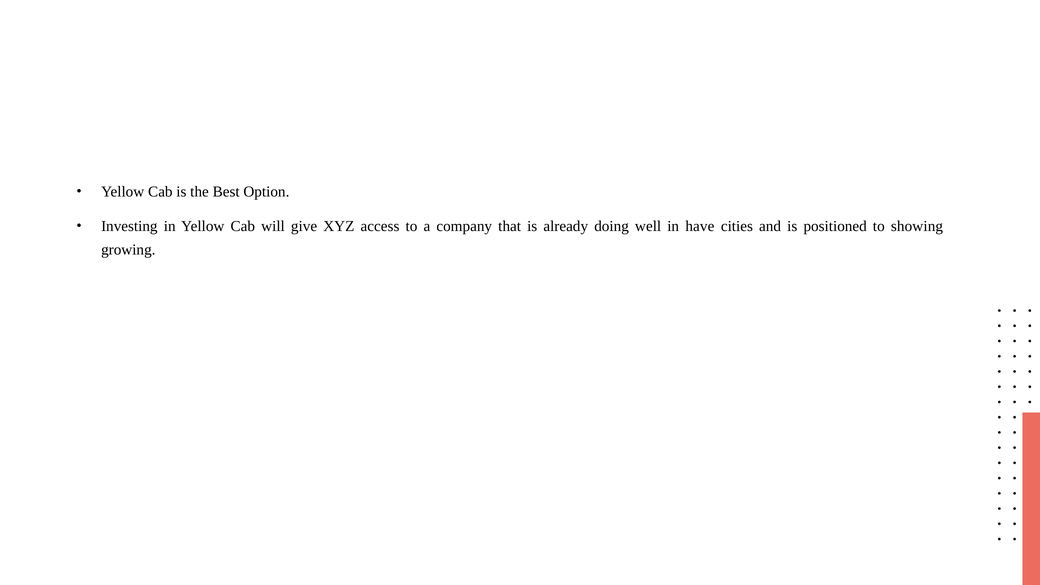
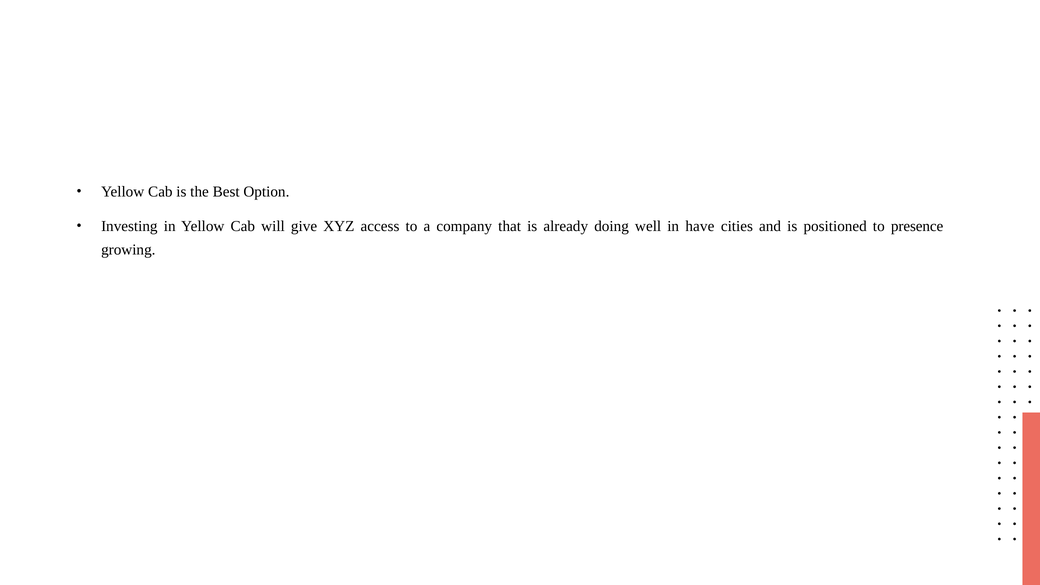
showing: showing -> presence (917, 226)
